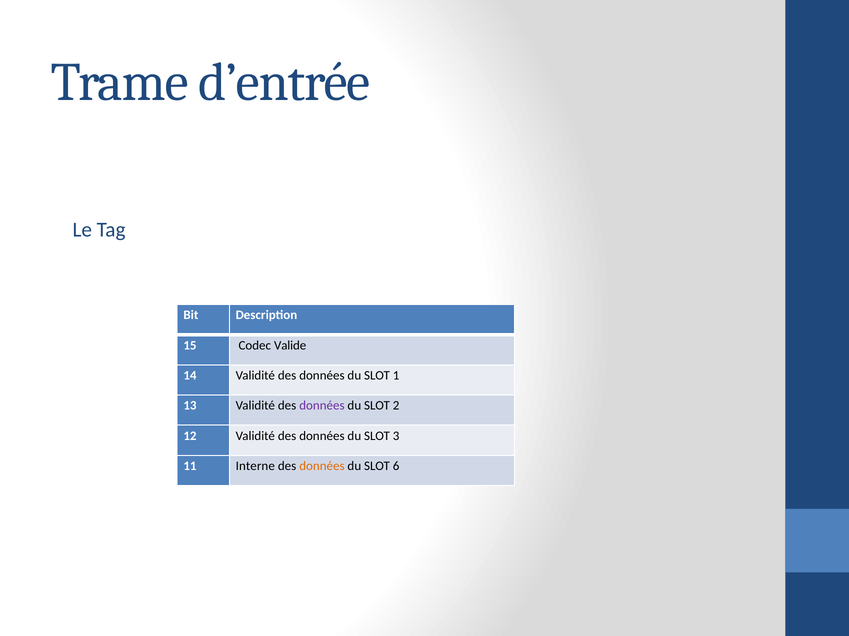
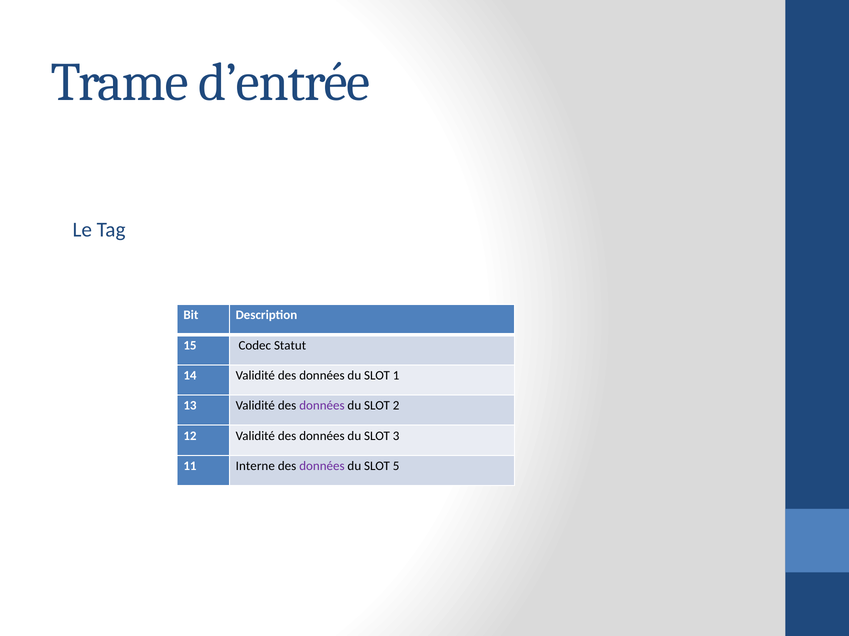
Valide: Valide -> Statut (290, 346)
données colour: orange -> purple (322, 466)
6: 6 -> 5 (396, 466)
